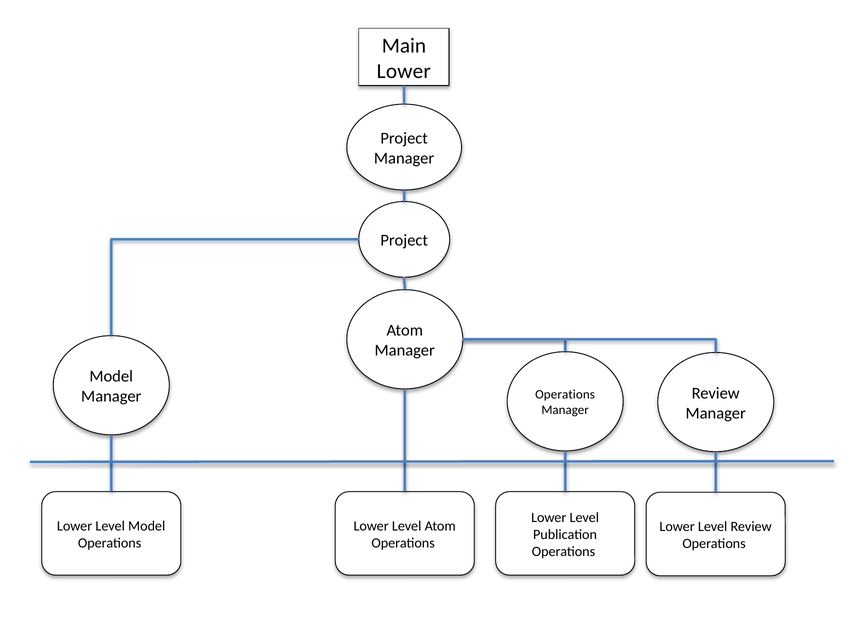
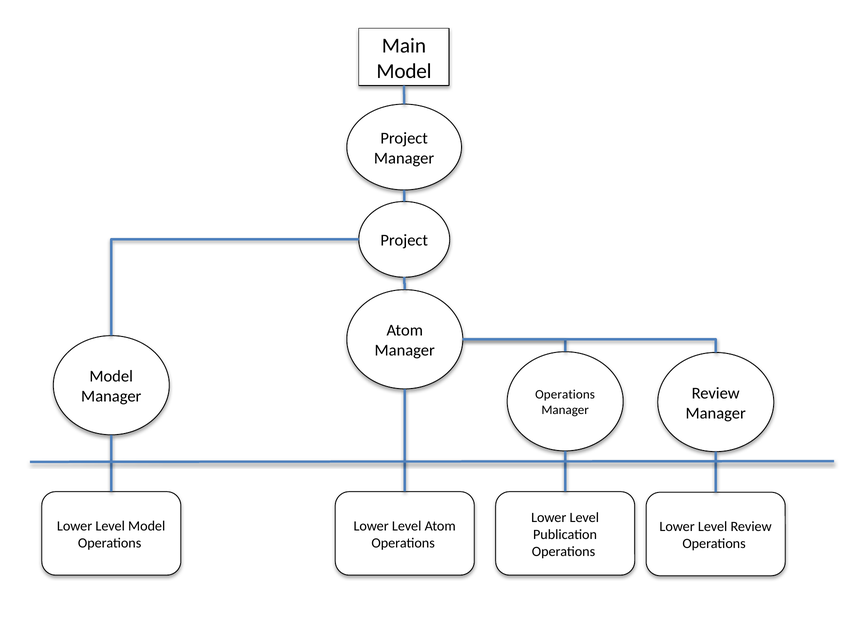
Lower: Lower -> Model (404, 71)
